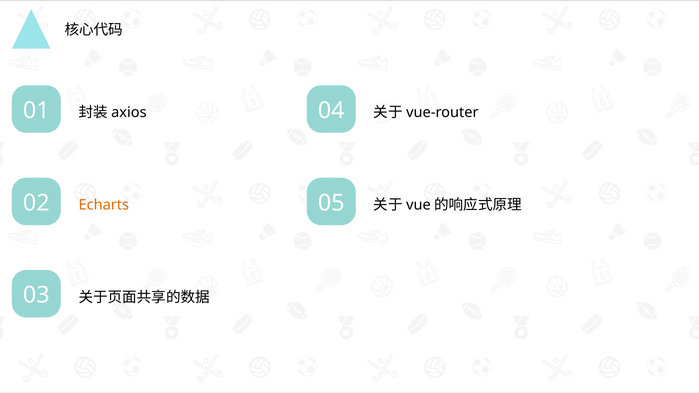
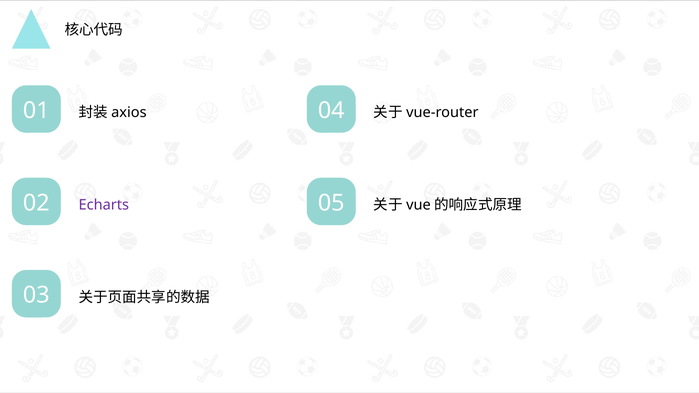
Echarts colour: orange -> purple (104, 205)
